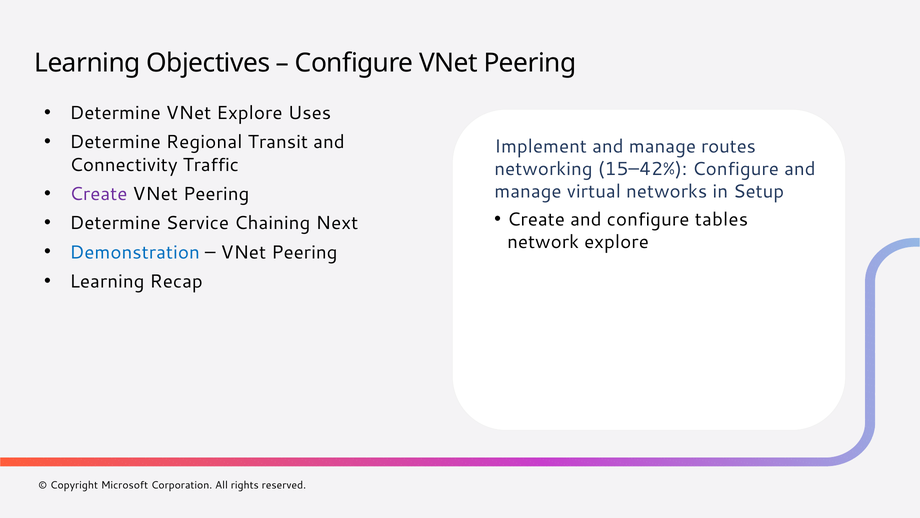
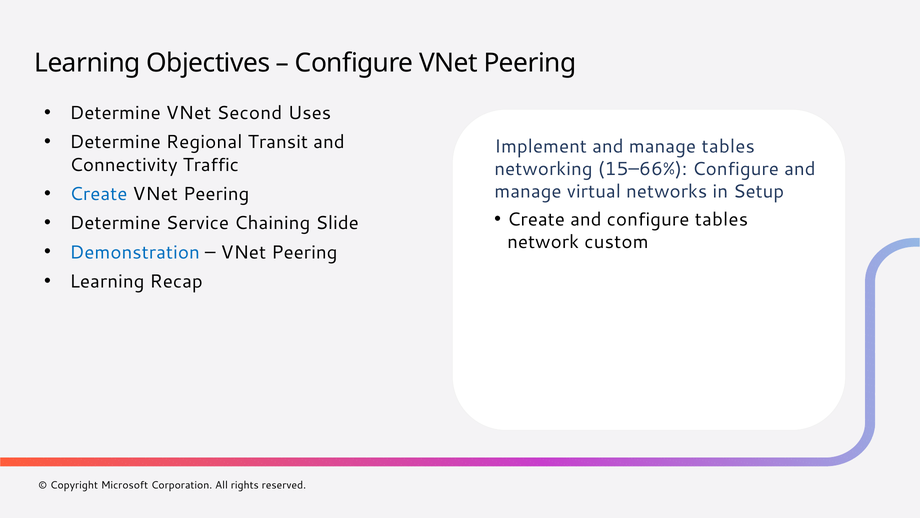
VNet Explore: Explore -> Second (249, 113)
manage routes: routes -> tables (728, 146)
15–42%: 15–42% -> 15–66% (642, 169)
Create colour: purple -> blue (99, 194)
Next: Next -> Slide (337, 223)
network explore: explore -> custom (616, 242)
